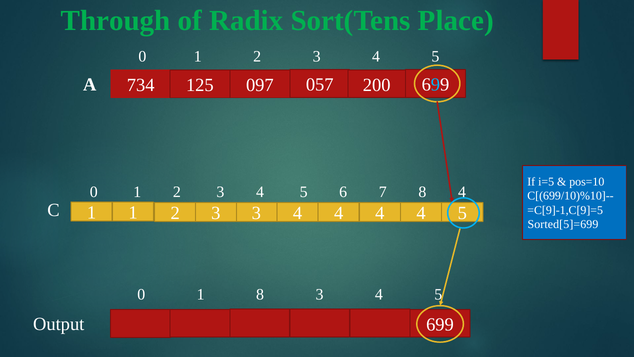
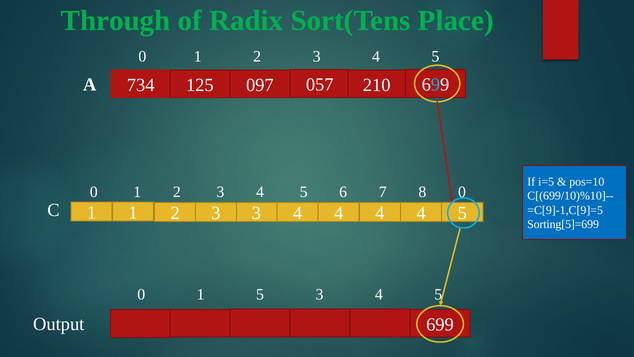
200: 200 -> 210 (377, 85)
8 4: 4 -> 0 (462, 192)
Sorted[5]=699: Sorted[5]=699 -> Sorting[5]=699 (563, 224)
1 8: 8 -> 5 (260, 294)
